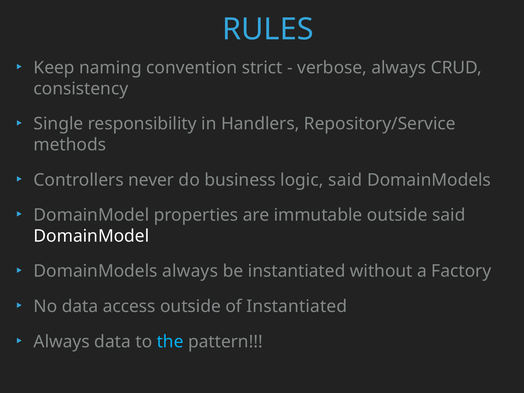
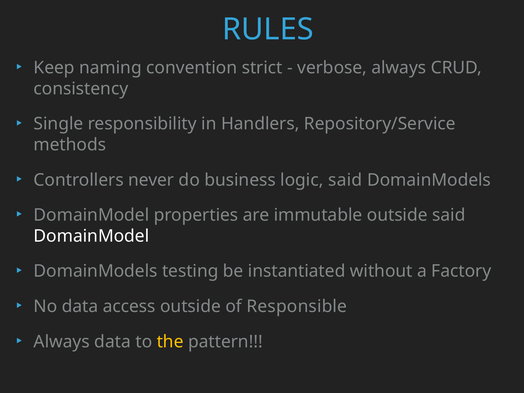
DomainModels always: always -> testing (190, 271)
of Instantiated: Instantiated -> Responsible (297, 306)
the colour: light blue -> yellow (170, 342)
